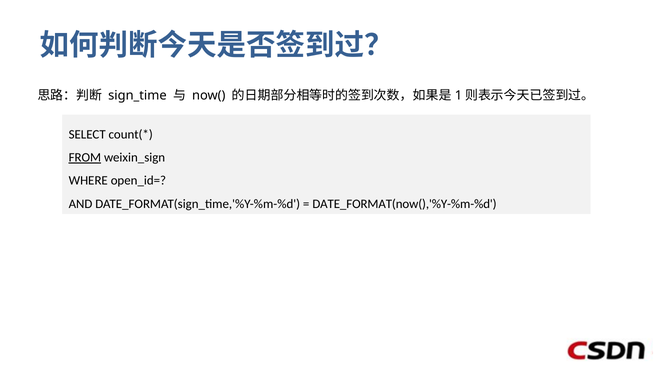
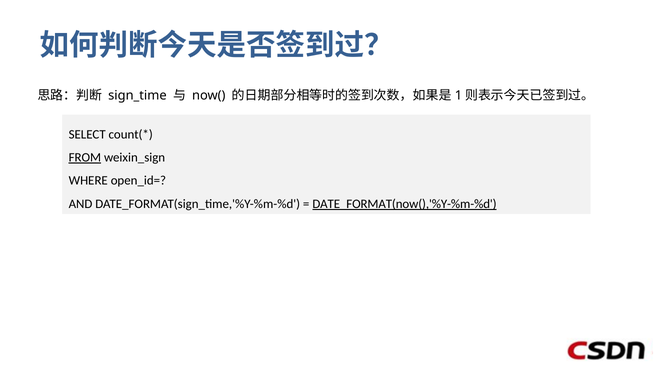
DATE_FORMAT(now(),'%Y-%m-%d underline: none -> present (404, 204)
